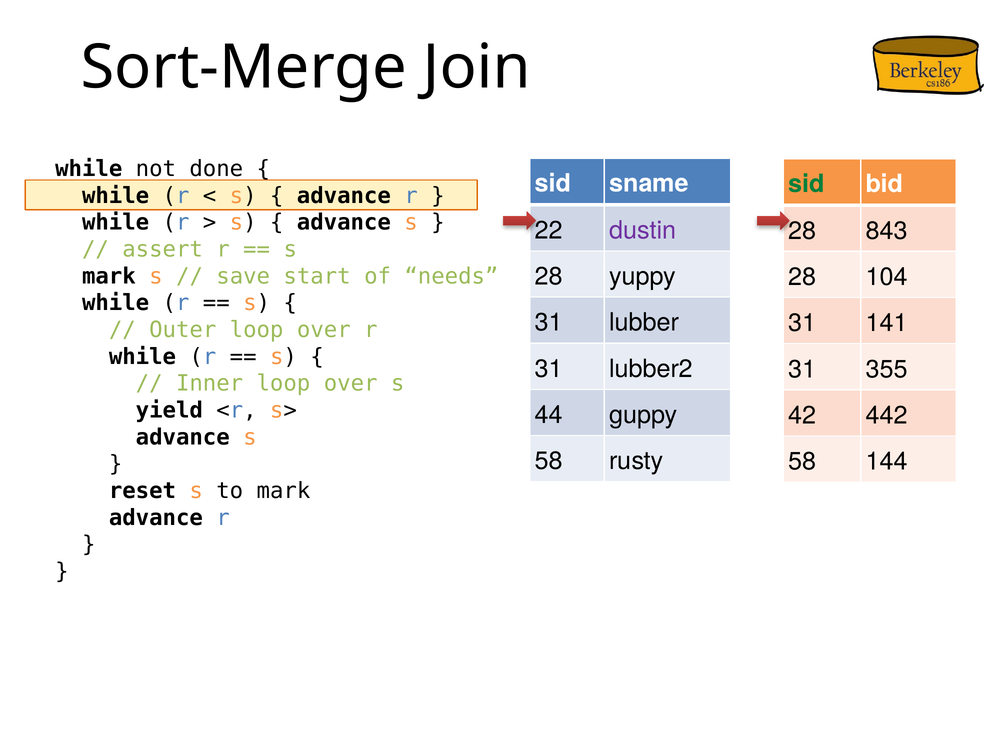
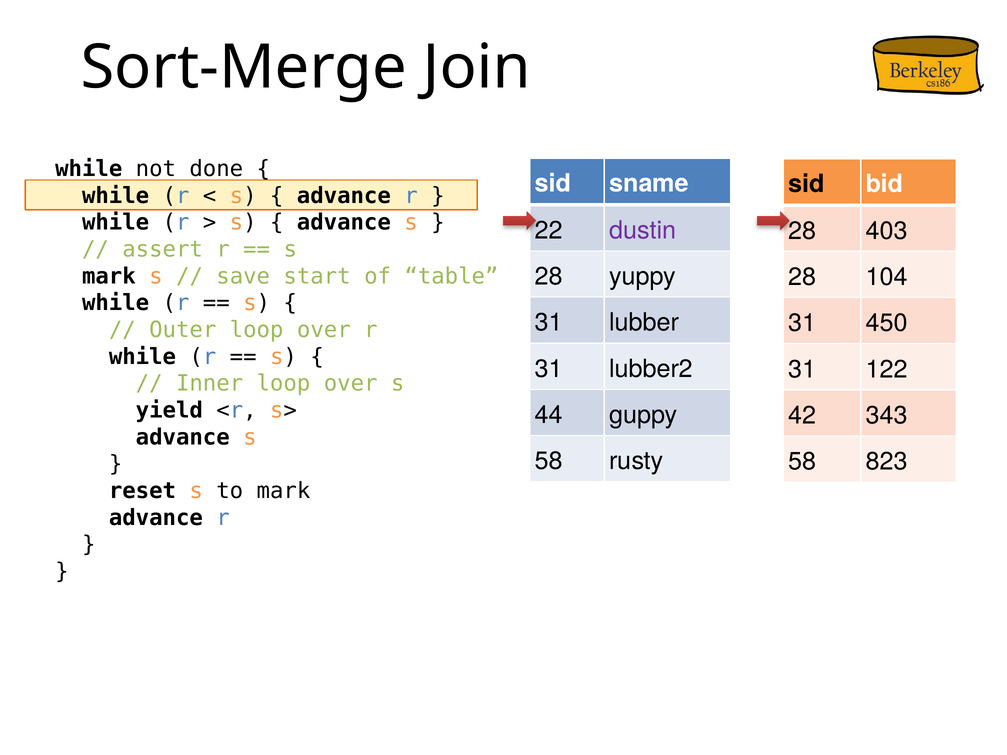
sid colour: green -> black (807, 184)
843: 843 -> 403 (887, 231)
needs: needs -> table (451, 276)
141: 141 -> 450 (887, 323)
355: 355 -> 122 (887, 369)
442: 442 -> 343 (887, 416)
144: 144 -> 823 (887, 462)
